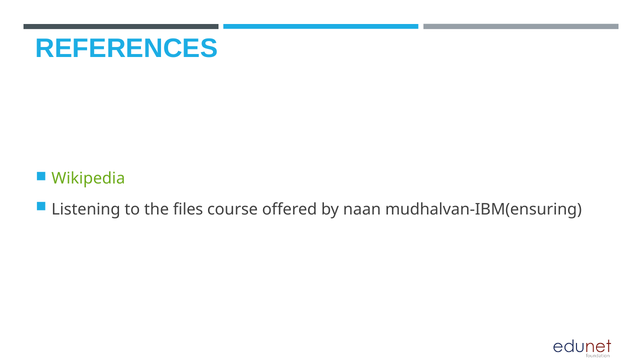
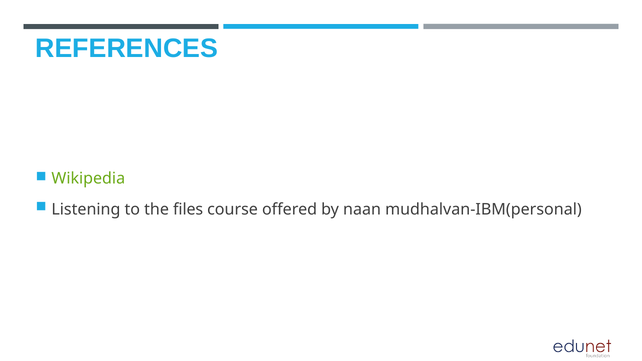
mudhalvan-IBM(ensuring: mudhalvan-IBM(ensuring -> mudhalvan-IBM(personal (483, 209)
